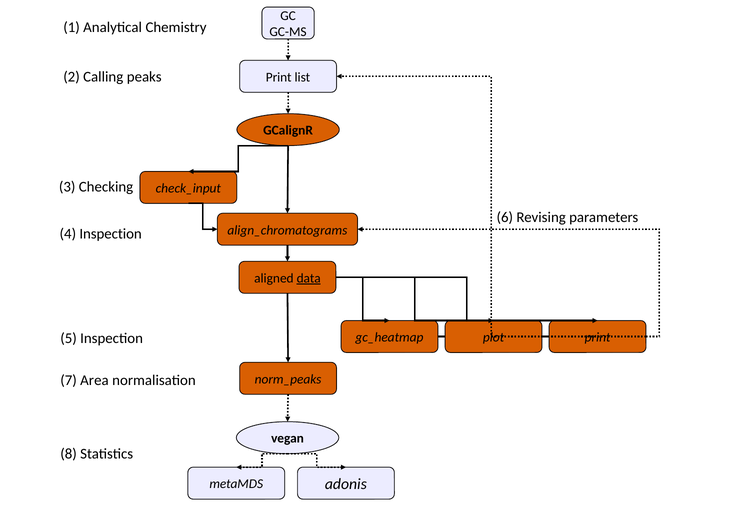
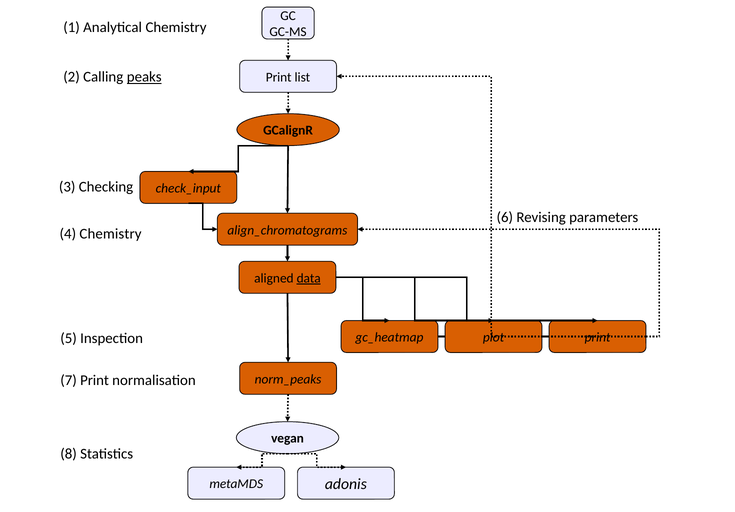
peaks underline: none -> present (144, 77)
4 Inspection: Inspection -> Chemistry (110, 234)
7 Area: Area -> Print (95, 380)
